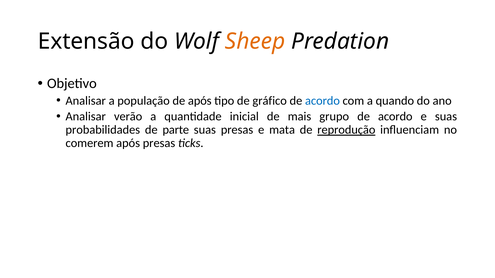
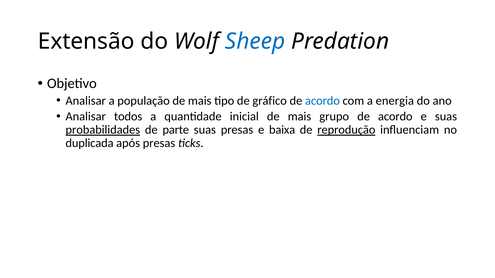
Sheep colour: orange -> blue (255, 42)
população de após: após -> mais (200, 101)
quando: quando -> energia (395, 101)
verão: verão -> todos (128, 117)
probabilidades underline: none -> present (103, 130)
mata: mata -> baixa (282, 130)
comerem: comerem -> duplicada (90, 143)
